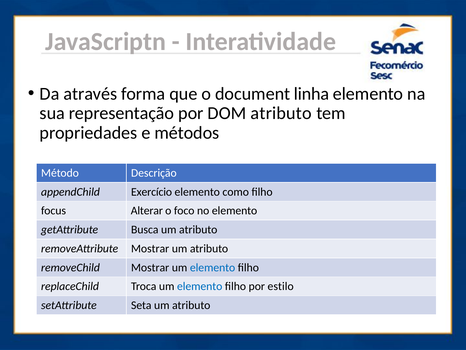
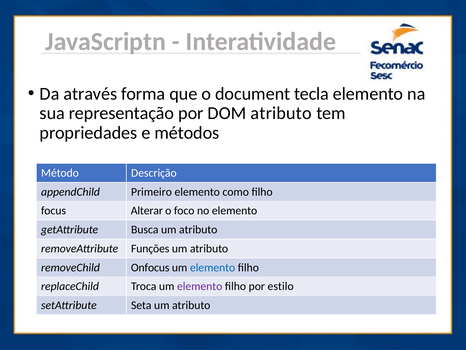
linha: linha -> tecla (312, 94)
Exercício: Exercício -> Primeiro (151, 192)
removeAttribute Mostrar: Mostrar -> Funções (150, 248)
removeChild Mostrar: Mostrar -> Onfocus (150, 267)
elemento colour: blue -> purple (200, 286)
